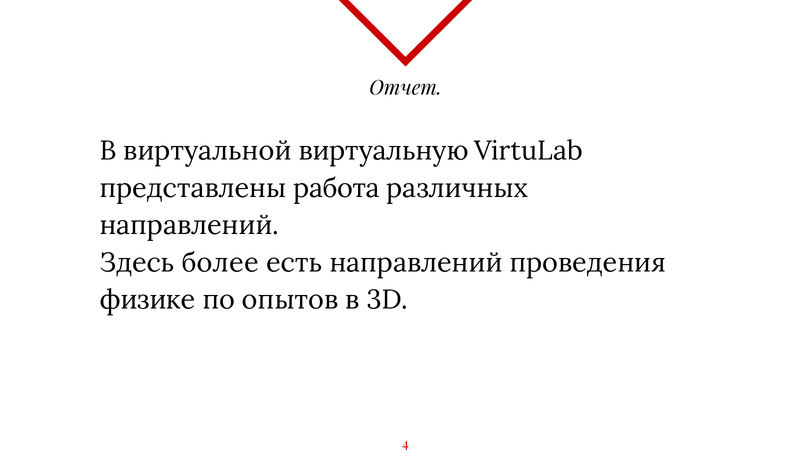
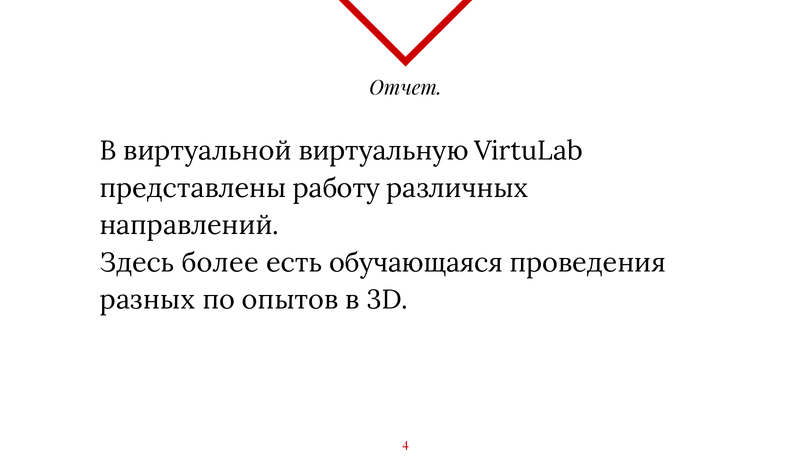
работа: работа -> работу (336, 188)
есть направлений: направлений -> обучающаяся (416, 263)
физике: физике -> разных (147, 300)
